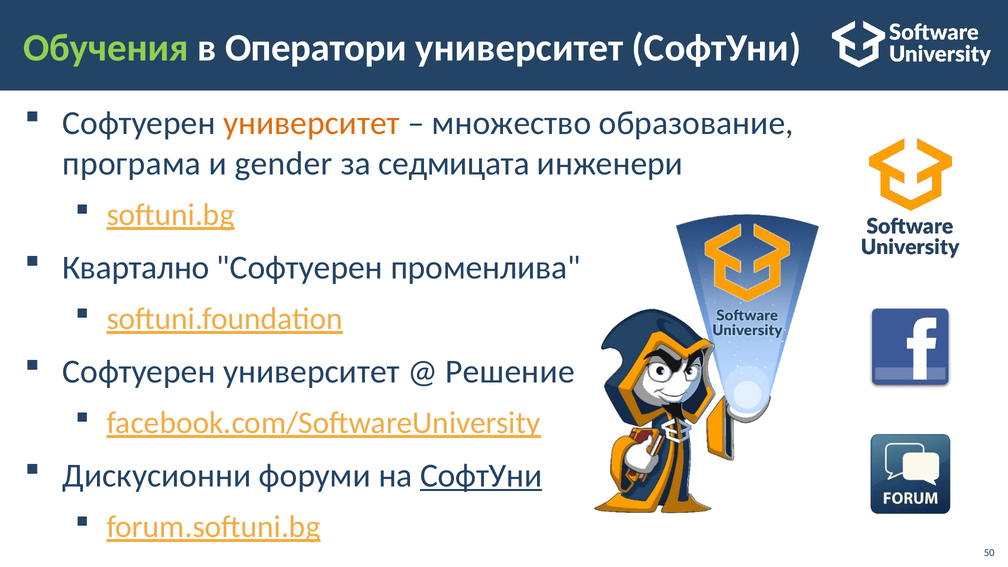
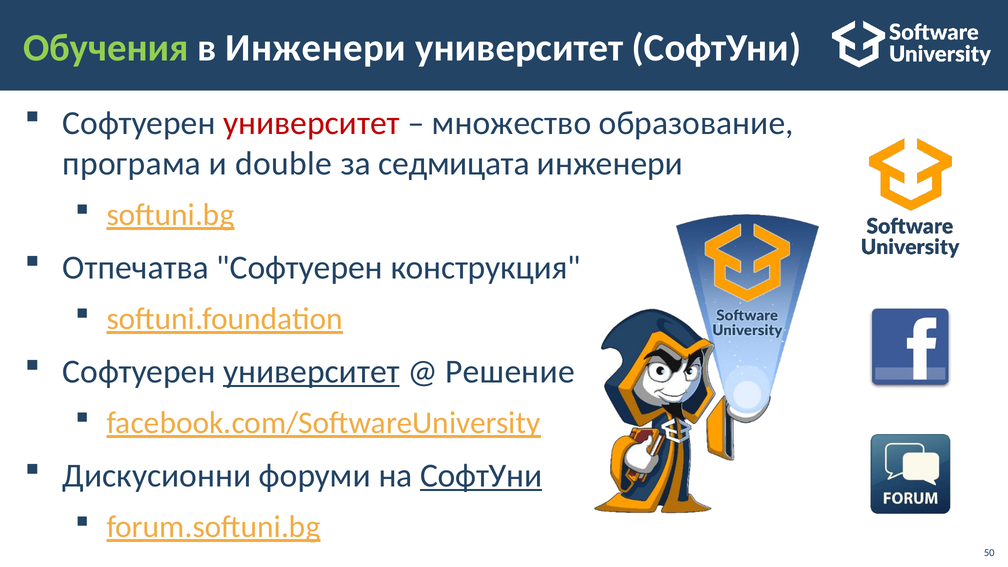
в Оператори: Оператори -> Инженери (316, 48)
университет colour: orange -> red (311, 123)
gender: gender -> double (284, 163)
Квартално: Квартално -> Отпечатва (136, 268)
променлива: променлива -> конструкция (486, 268)
университет underline: none -> present (311, 372)
